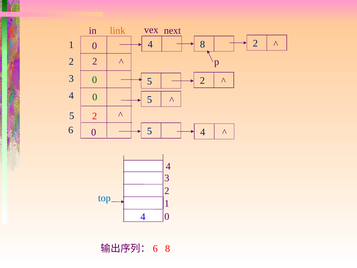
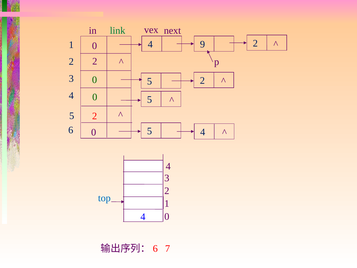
link colour: orange -> green (118, 31)
4 8: 8 -> 9 (202, 44)
8: 8 -> 7 (168, 248)
